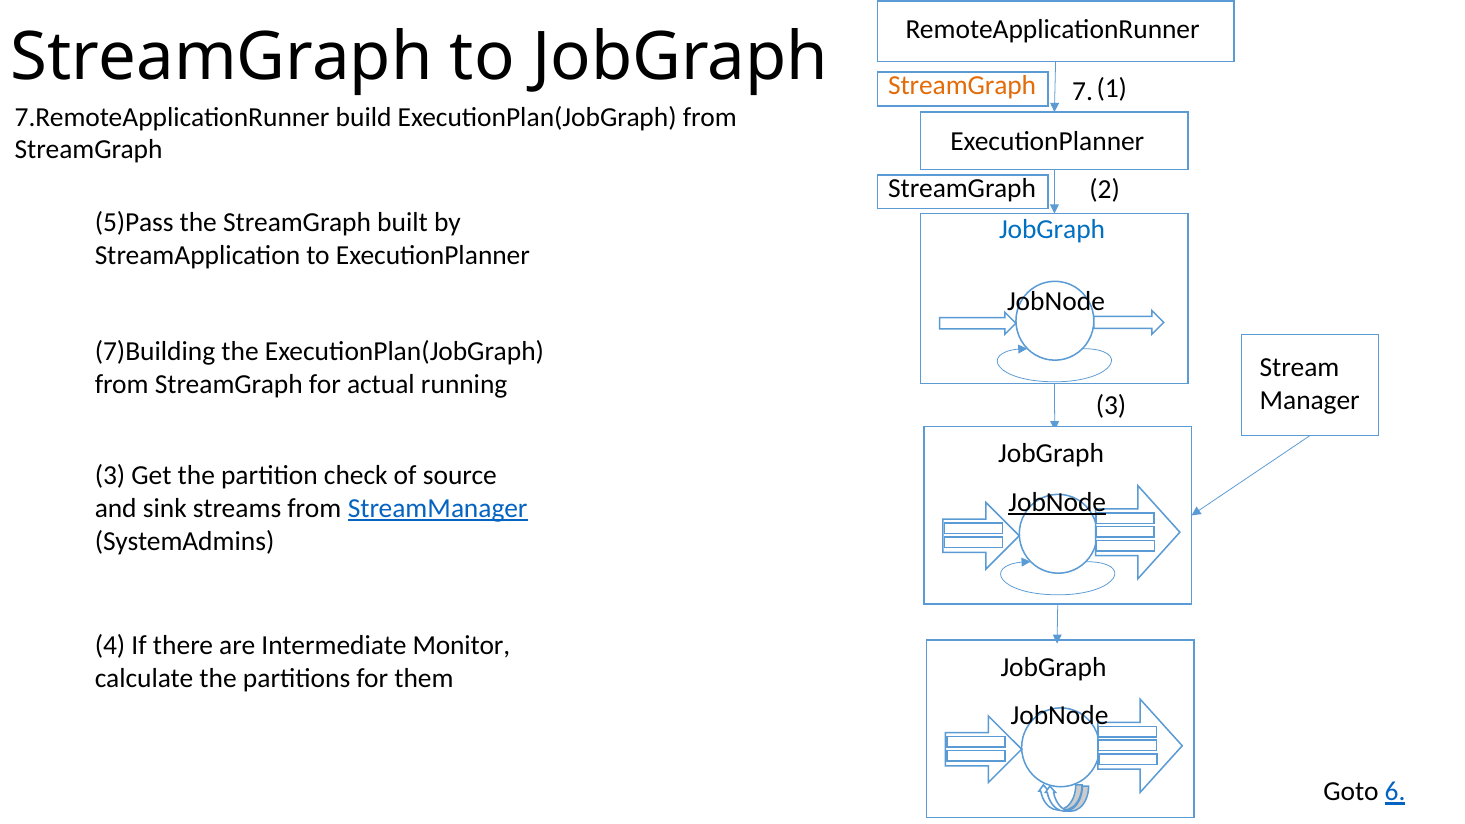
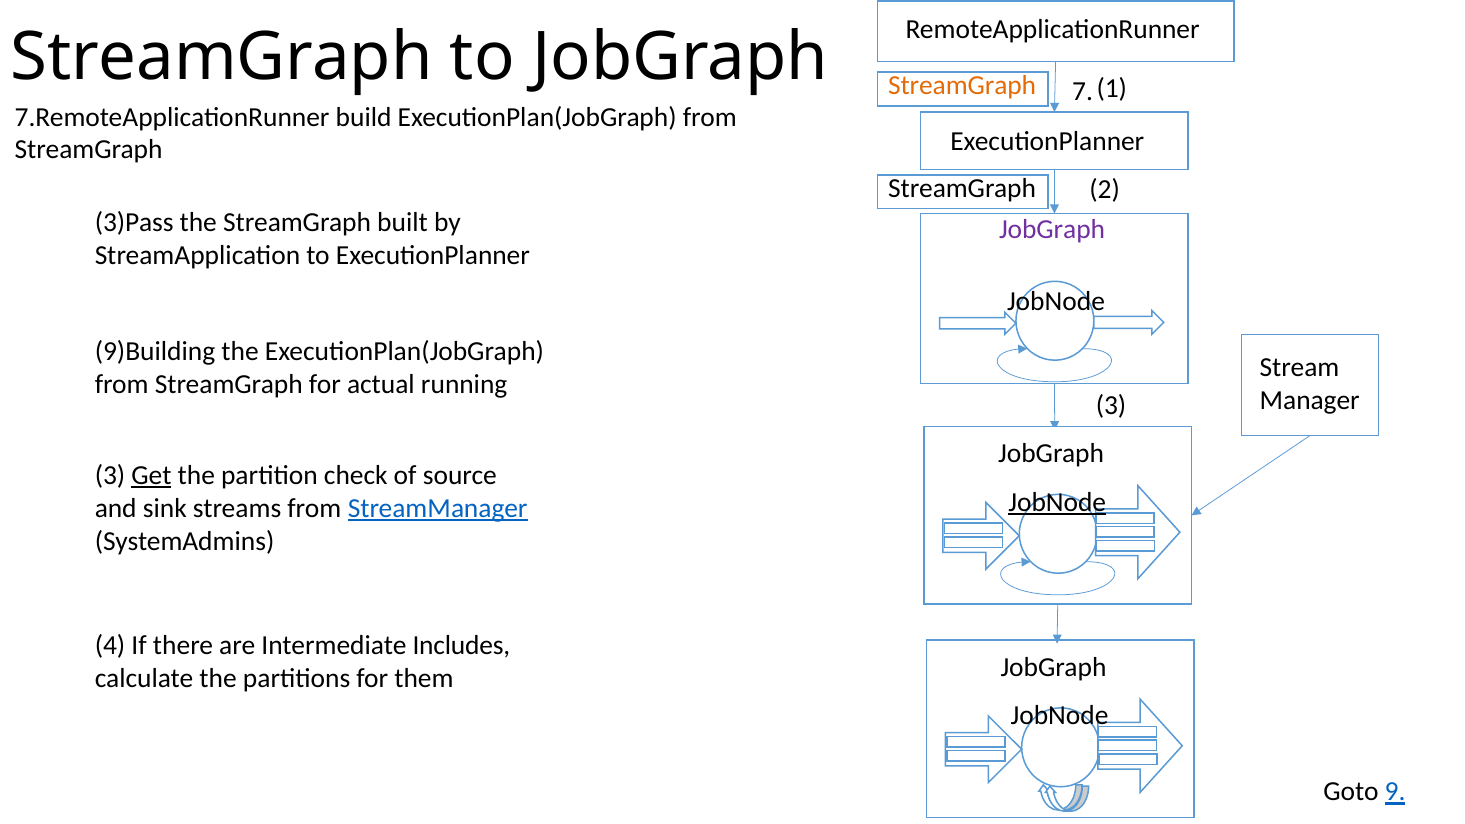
5)Pass: 5)Pass -> 3)Pass (134, 223)
JobGraph colour: blue -> purple (1052, 230)
7)Building: 7)Building -> 9)Building (155, 351)
Get underline: none -> present (151, 475)
Monitor: Monitor -> Includes (461, 645)
6: 6 -> 9 (1395, 791)
